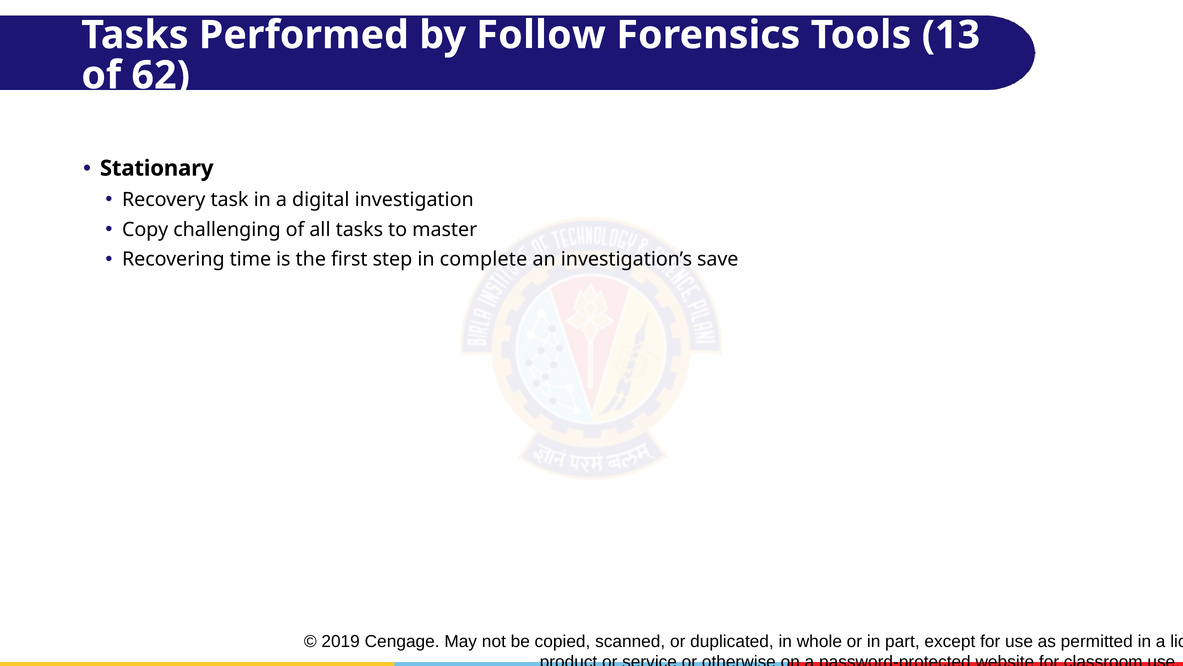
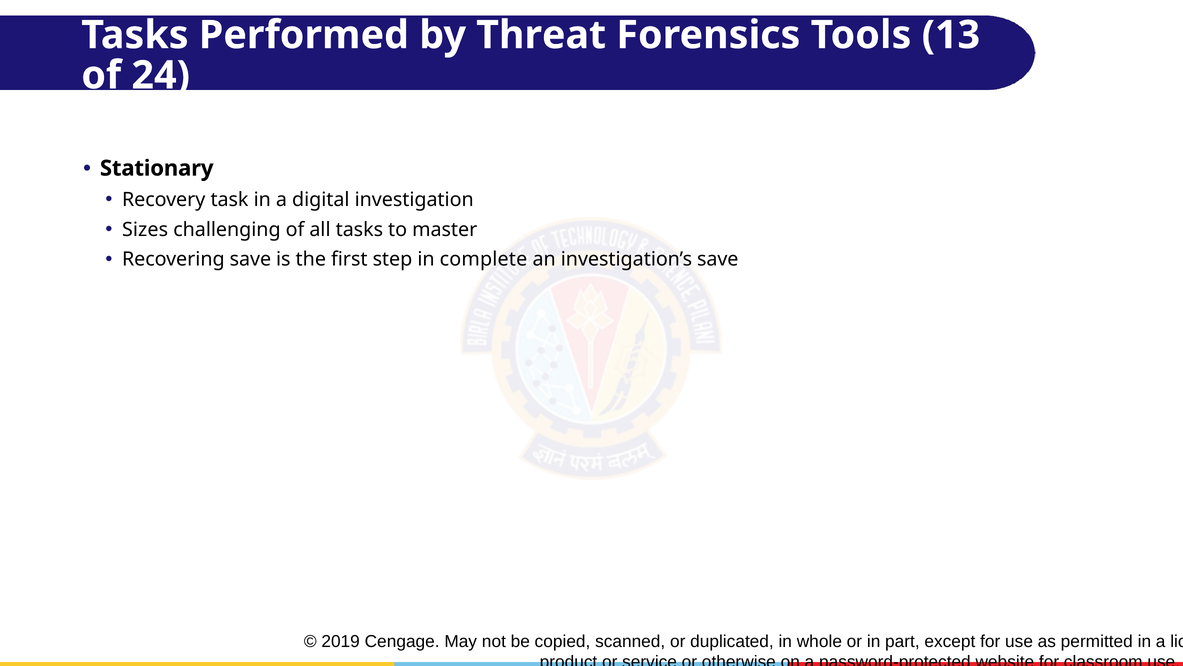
Follow: Follow -> Threat (541, 35)
62: 62 -> 24 (161, 75)
Copy: Copy -> Sizes (145, 229)
Recovering time: time -> save (250, 259)
